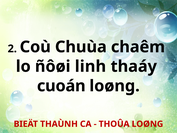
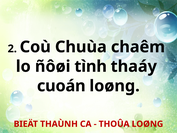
linh: linh -> tình (91, 66)
